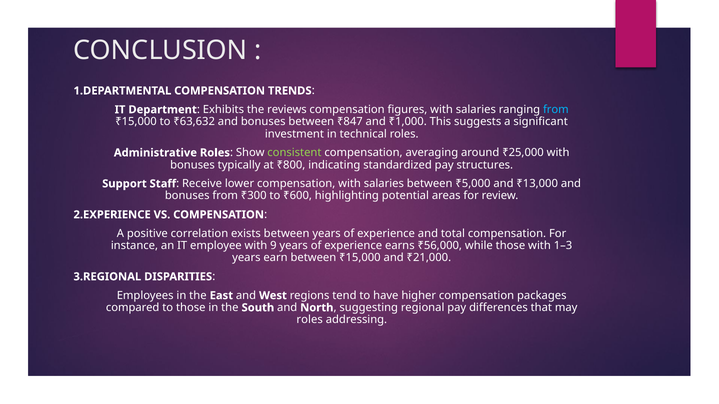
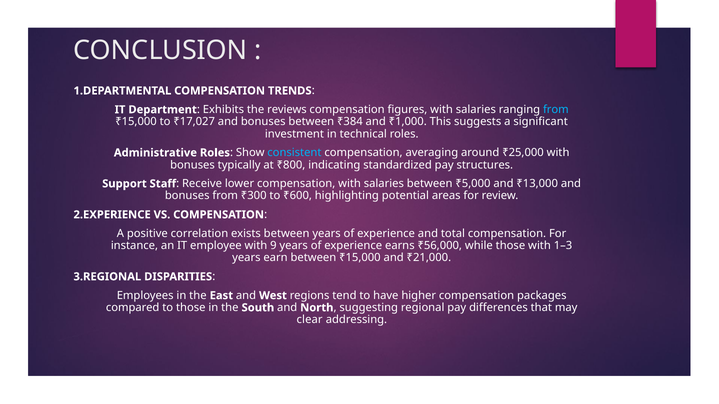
₹63,632: ₹63,632 -> ₹17,027 (194, 122)
₹847: ₹847 -> ₹384 (350, 122)
consistent colour: light green -> light blue (294, 153)
roles: roles -> clear (310, 320)
